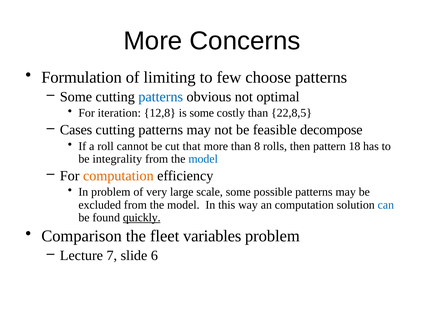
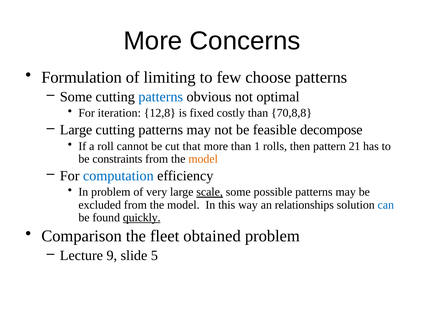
is some: some -> fixed (202, 113)
22,8,5: 22,8,5 -> 70,8,8 (291, 113)
Cases: Cases -> Large (76, 130)
8: 8 -> 1 (257, 146)
18: 18 -> 21 (355, 146)
integrality: integrality -> constraints (117, 159)
model colour: blue -> orange (203, 159)
computation colour: orange -> blue (118, 176)
scale underline: none -> present (210, 192)
an computation: computation -> relationships (304, 205)
variables: variables -> obtained (212, 236)
7: 7 -> 9 (112, 255)
6: 6 -> 5 (154, 255)
